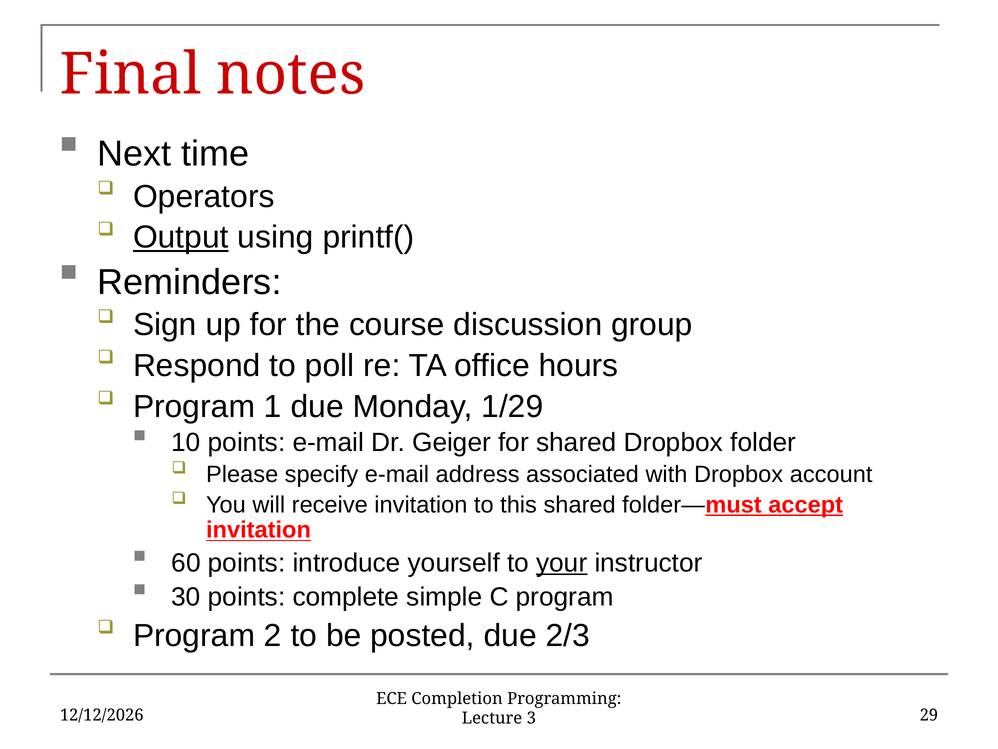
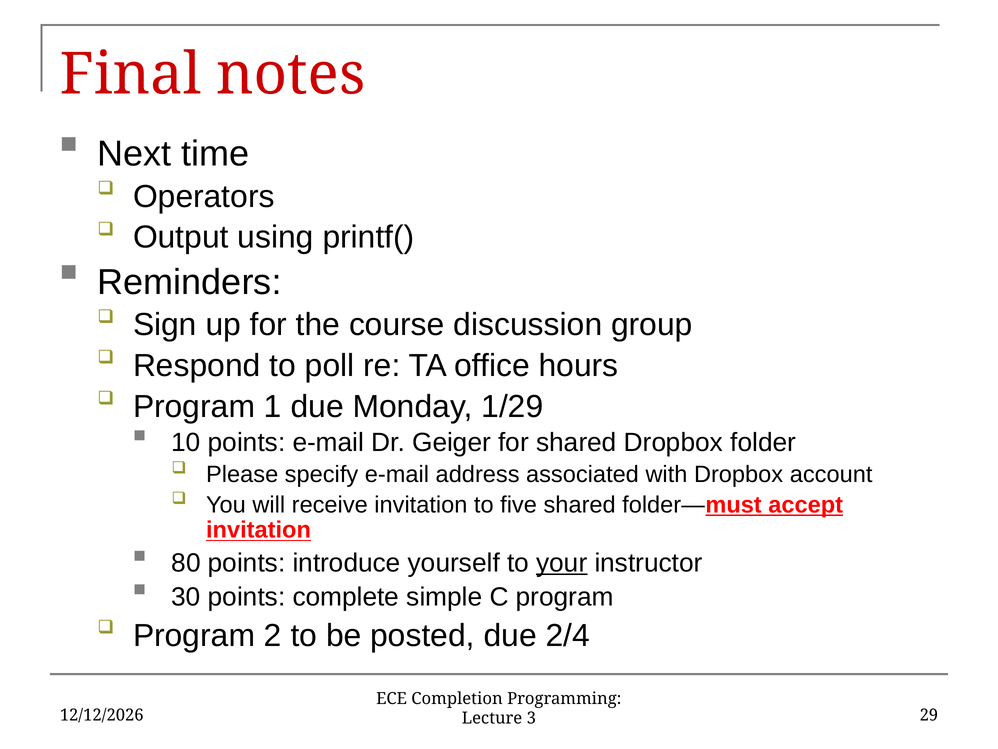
Output underline: present -> none (181, 237)
this: this -> five (519, 504)
60: 60 -> 80 (186, 563)
2/3: 2/3 -> 2/4 (568, 635)
